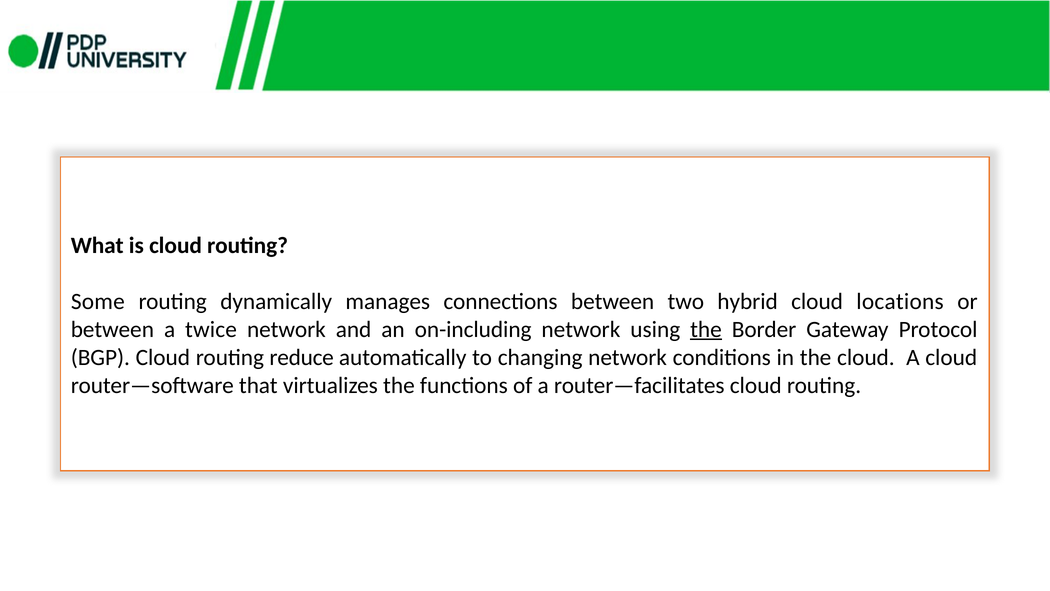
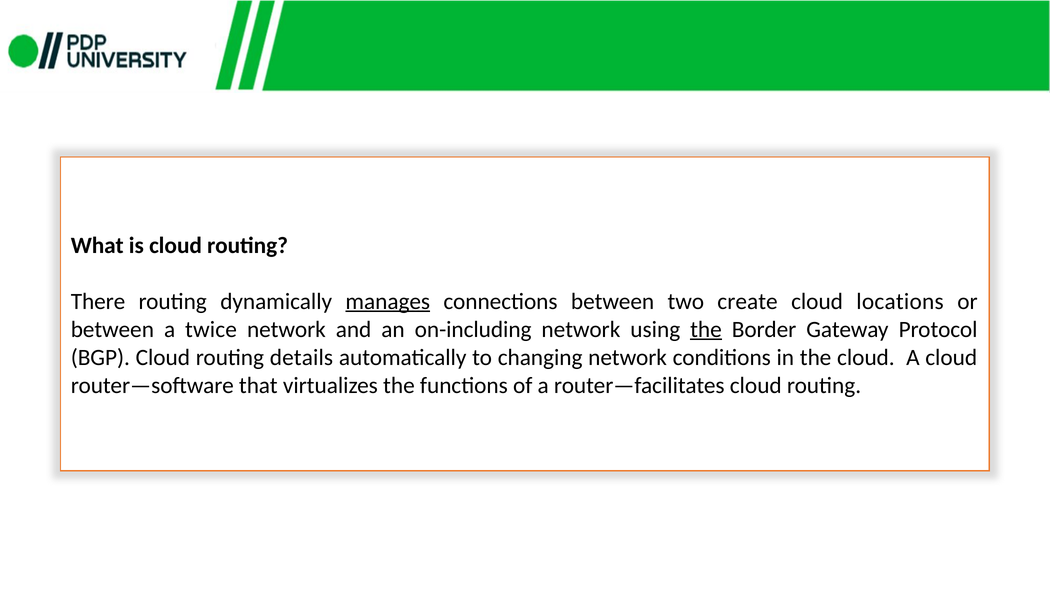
Some: Some -> There (98, 301)
manages underline: none -> present (388, 301)
hybrid: hybrid -> create (748, 301)
reduce: reduce -> details (301, 357)
